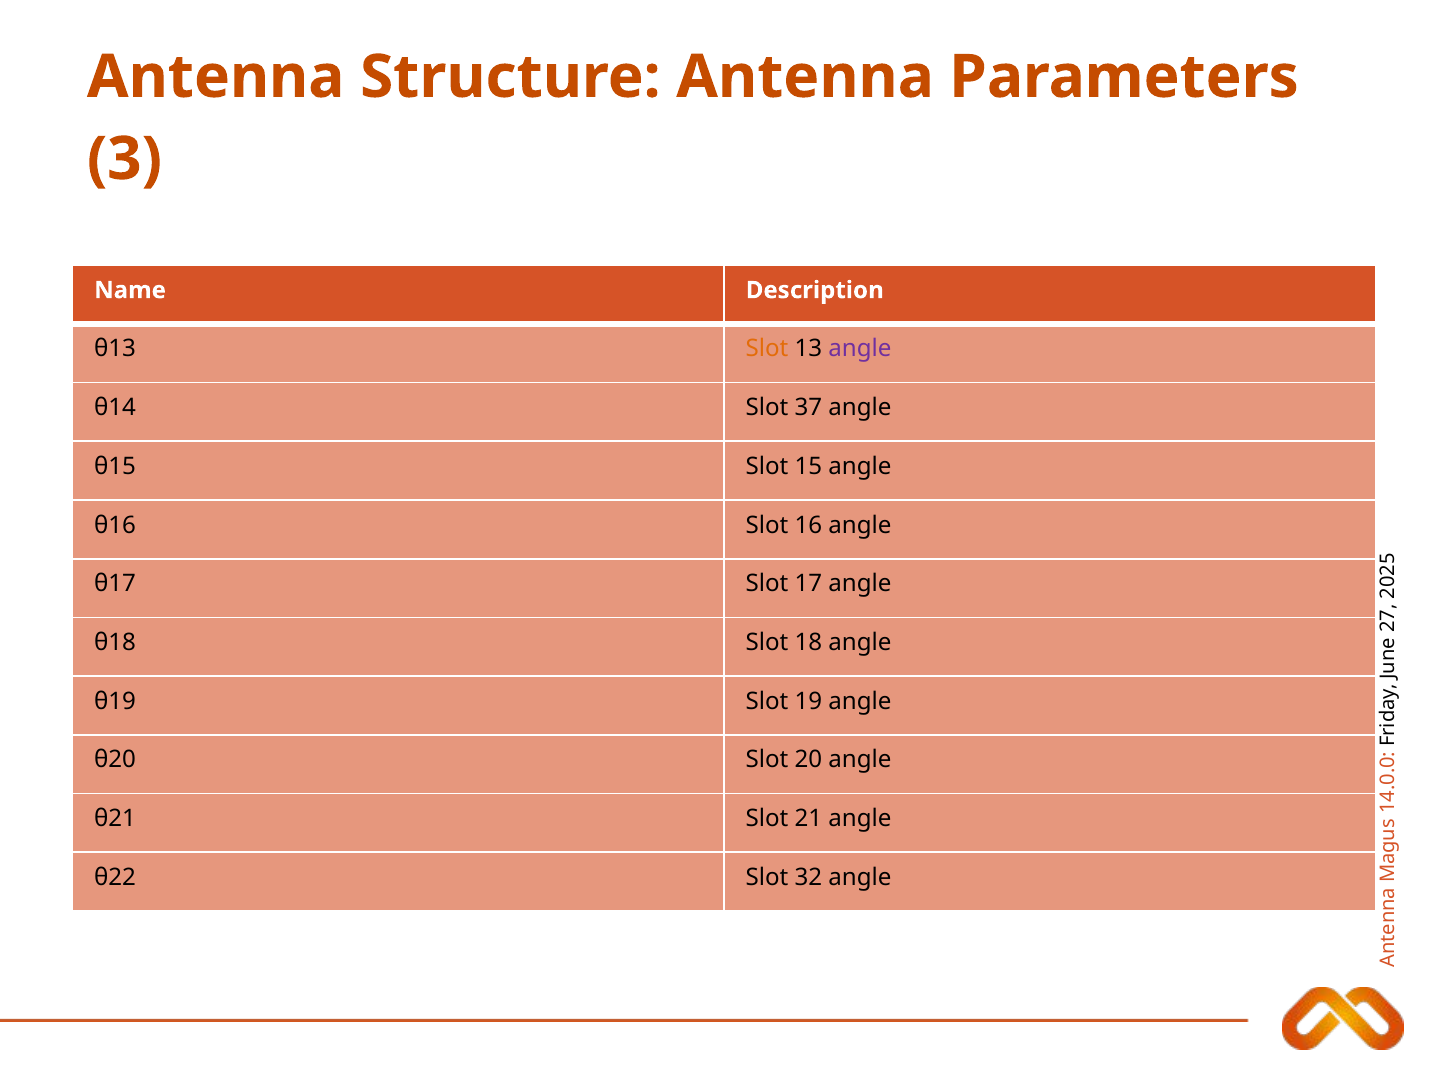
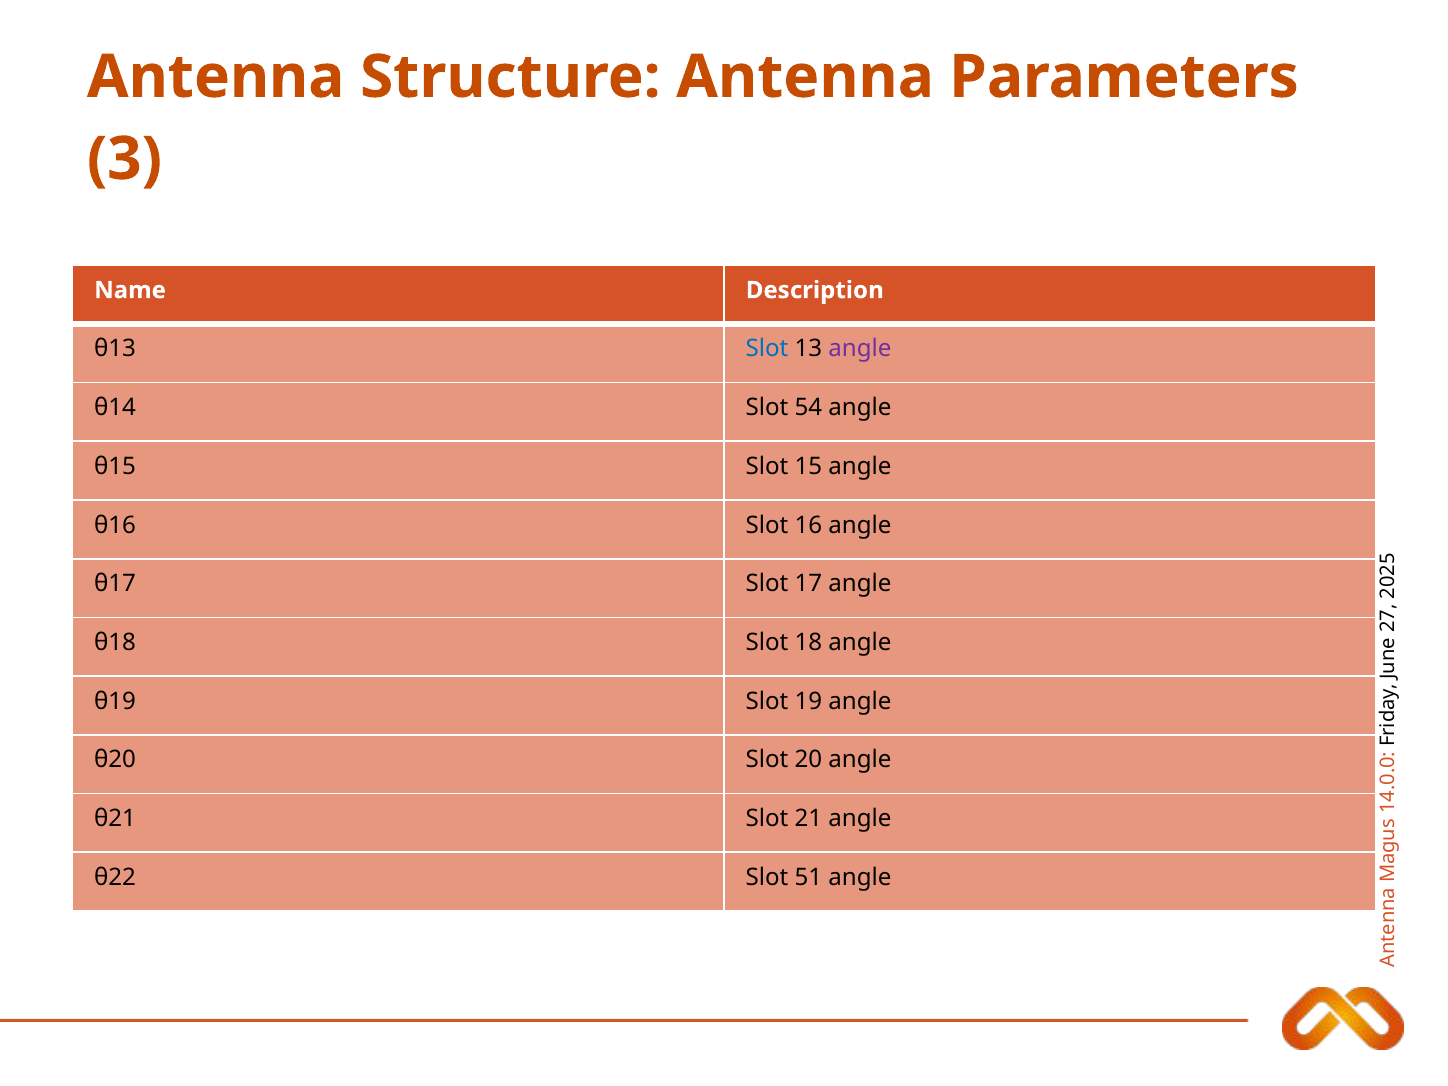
Slot colour: orange -> blue (767, 349)
37: 37 -> 54 (808, 408)
32: 32 -> 51 (808, 877)
